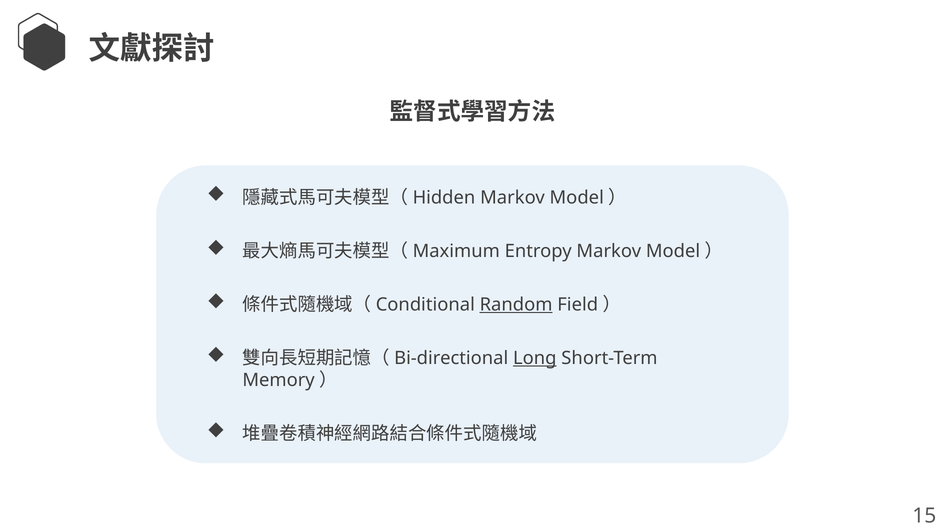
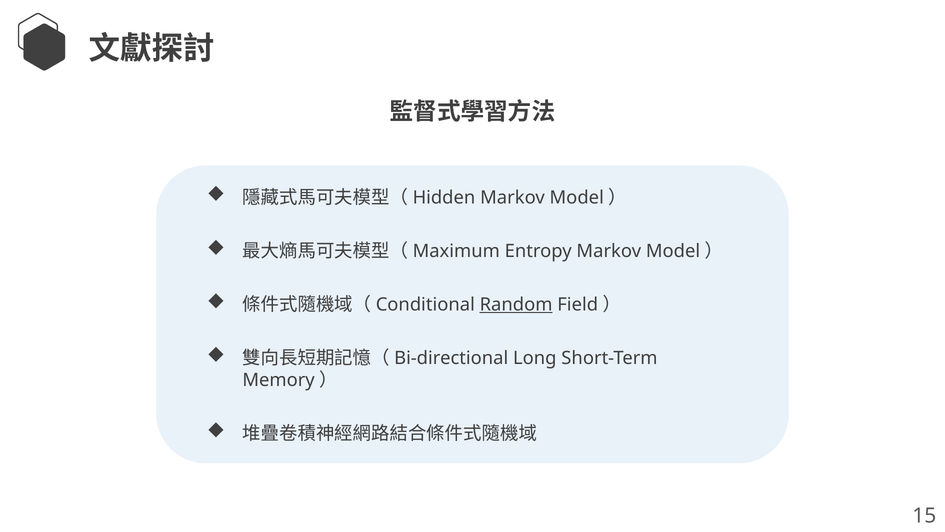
Long underline: present -> none (535, 358)
